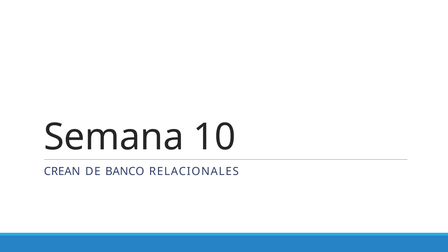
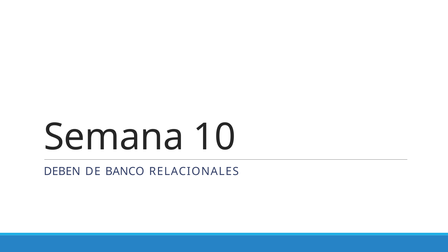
CREAN: CREAN -> DEBEN (62, 171)
